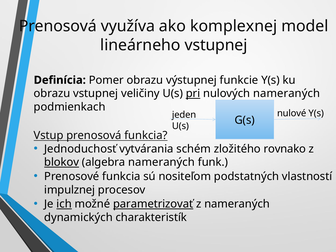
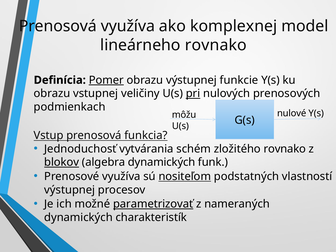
lineárneho vstupnej: vstupnej -> rovnako (216, 45)
Pomer underline: none -> present (106, 80)
nulových nameraných: nameraných -> prenosových (287, 94)
jeden: jeden -> môžu (184, 115)
algebra nameraných: nameraných -> dynamických (162, 162)
Prenosové funkcia: funkcia -> využíva (121, 176)
nositeľom underline: none -> present (185, 176)
impulznej: impulznej -> výstupnej (70, 190)
ich underline: present -> none (64, 204)
